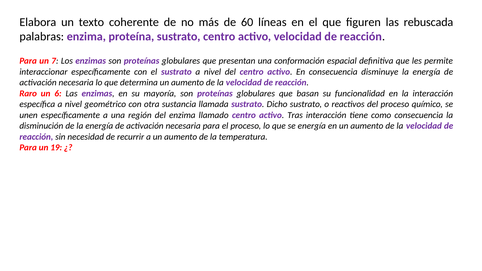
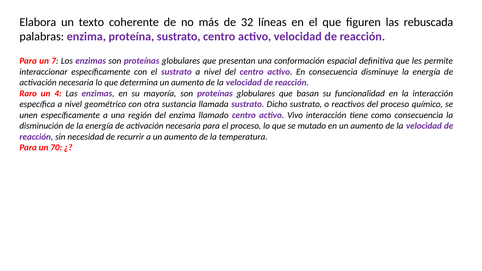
60: 60 -> 32 (247, 22)
6: 6 -> 4 (58, 94)
Tras: Tras -> Vivo (295, 115)
se energía: energía -> mutado (312, 126)
19: 19 -> 70 (56, 148)
